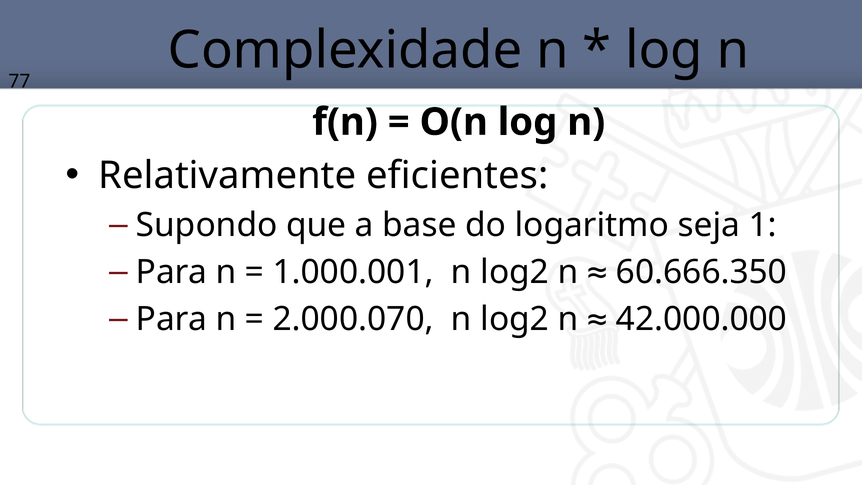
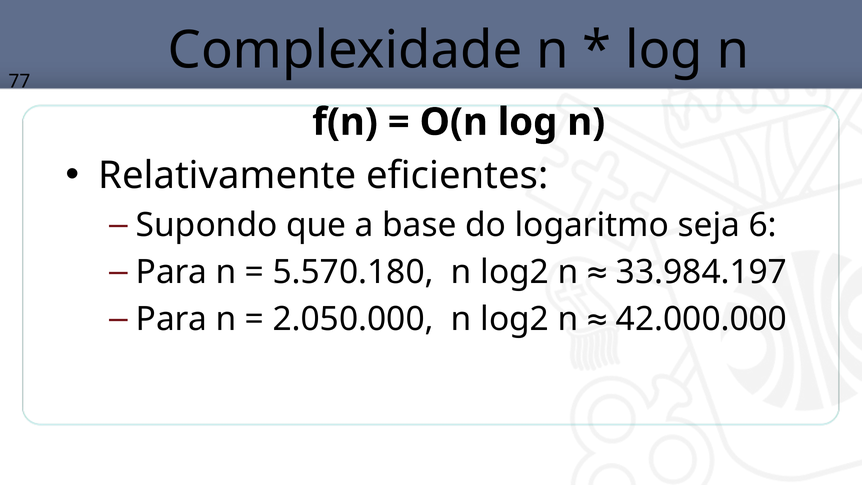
1: 1 -> 6 (763, 225)
1.000.001: 1.000.001 -> 5.570.180 (353, 272)
60.666.350: 60.666.350 -> 33.984.197 (702, 272)
2.000.070: 2.000.070 -> 2.050.000 (353, 319)
